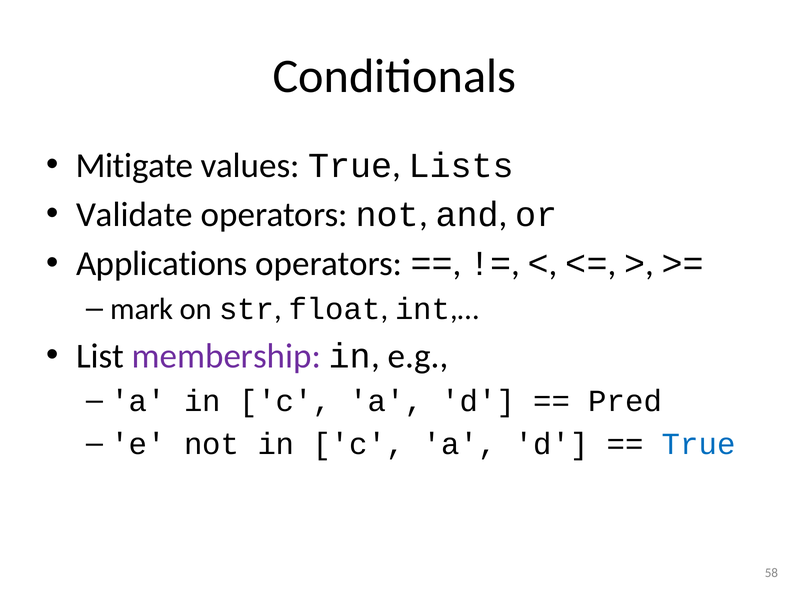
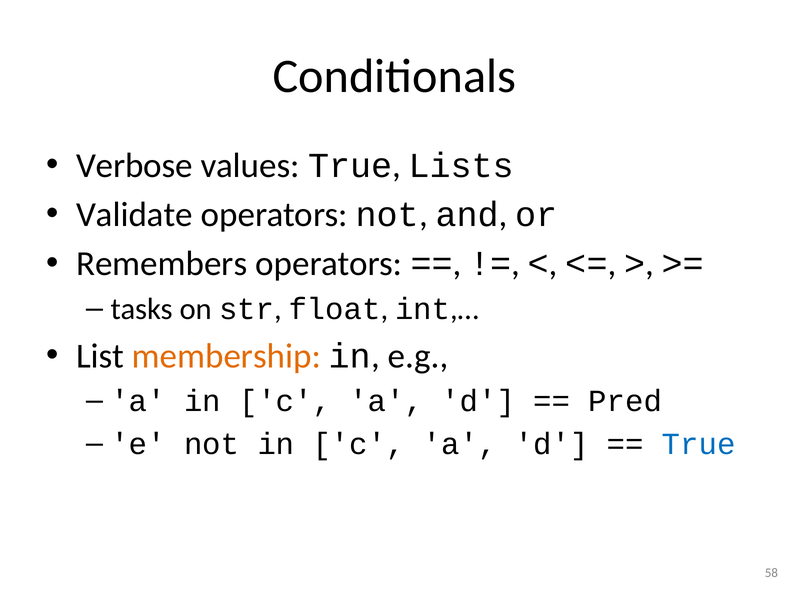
Mitigate: Mitigate -> Verbose (134, 166)
Applications: Applications -> Remembers (162, 264)
mark: mark -> tasks (142, 309)
membership colour: purple -> orange (226, 356)
